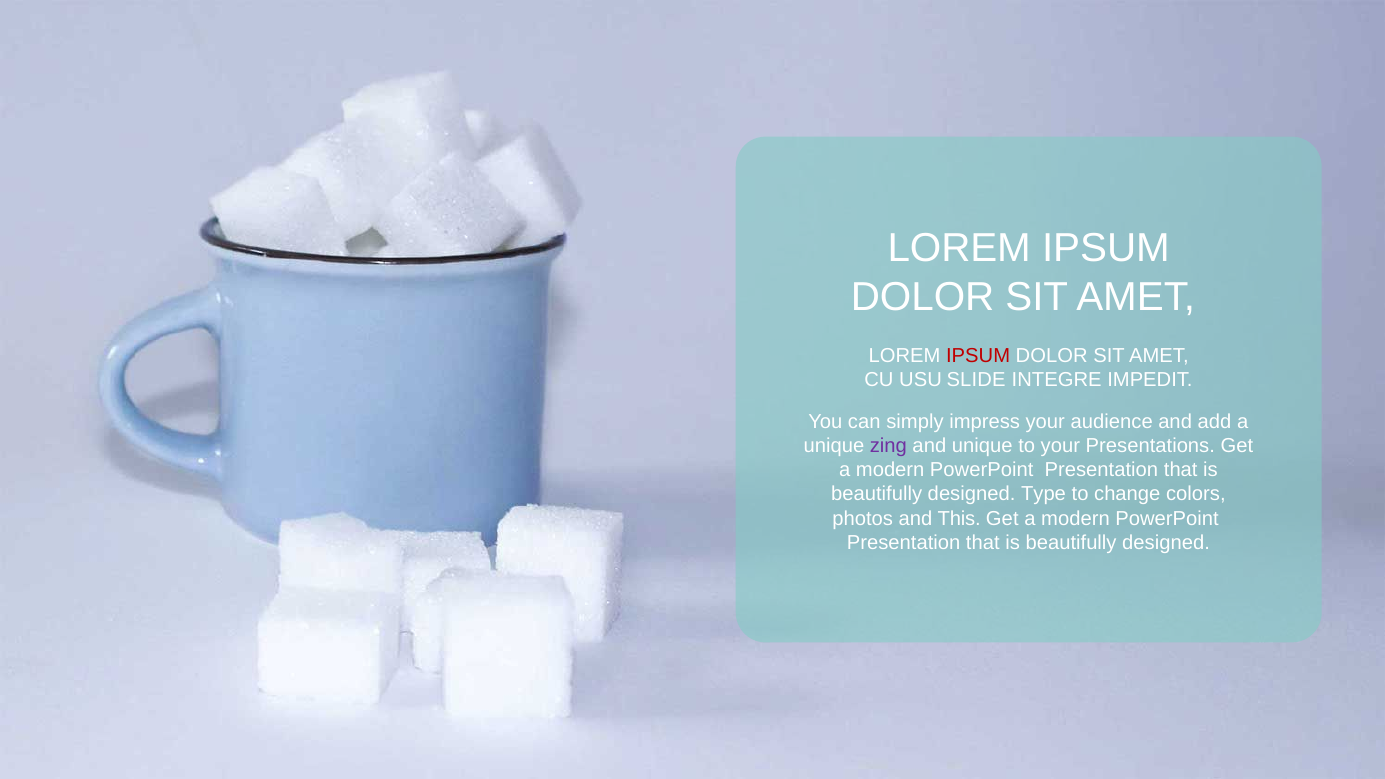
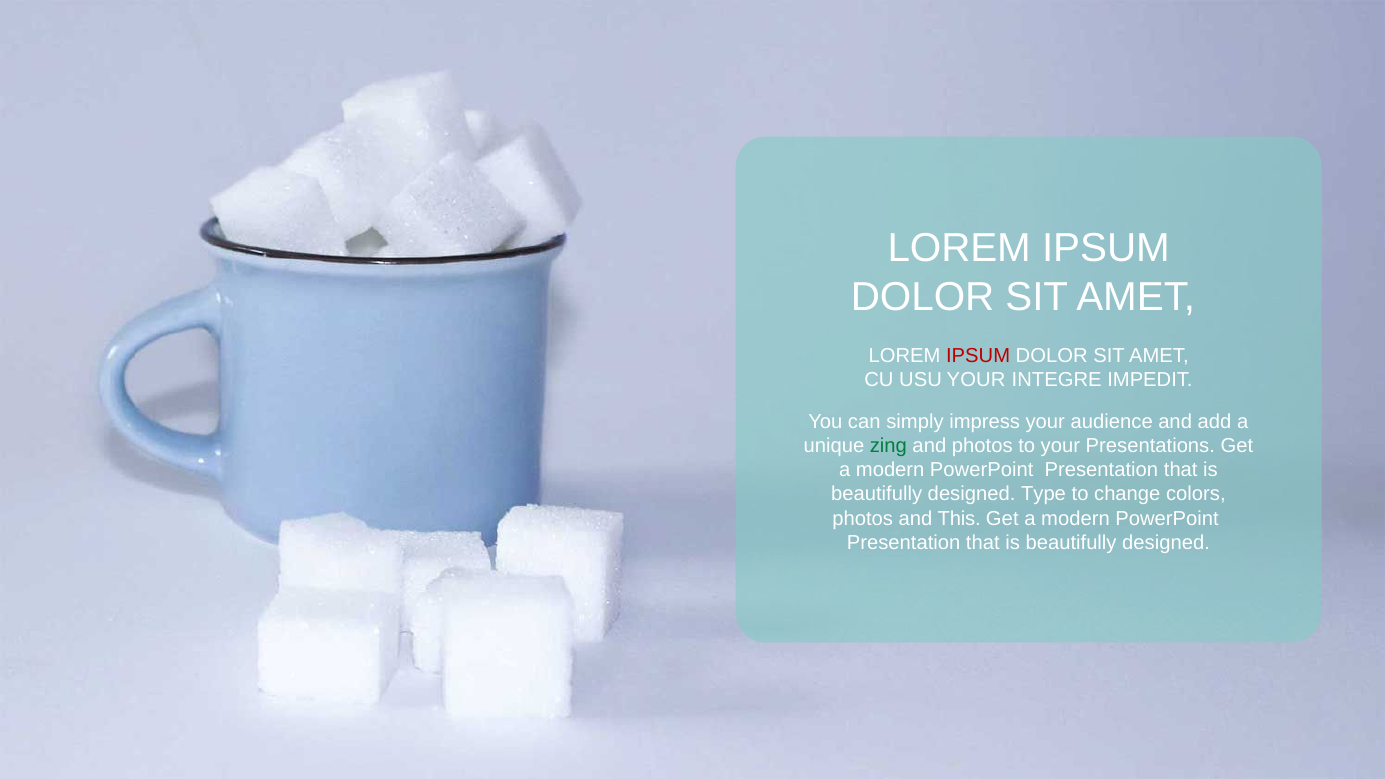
USU SLIDE: SLIDE -> YOUR (976, 380)
zing colour: purple -> green (888, 446)
and unique: unique -> photos (982, 446)
